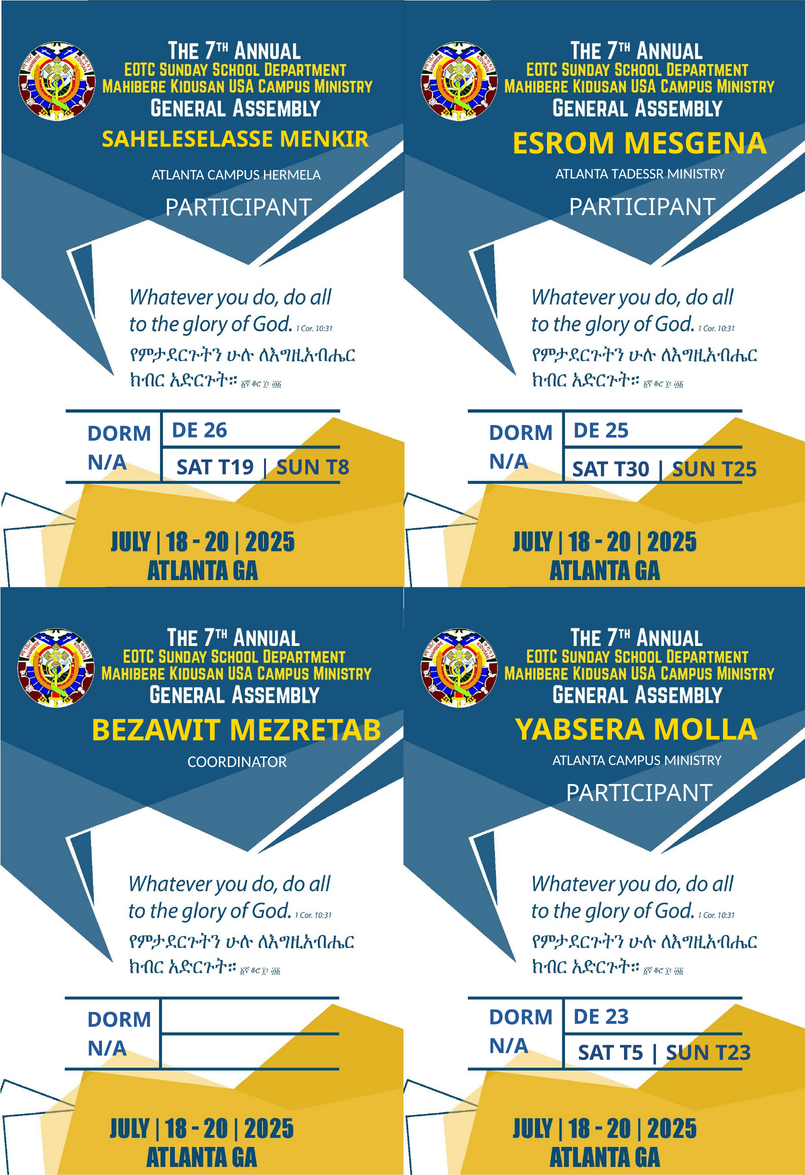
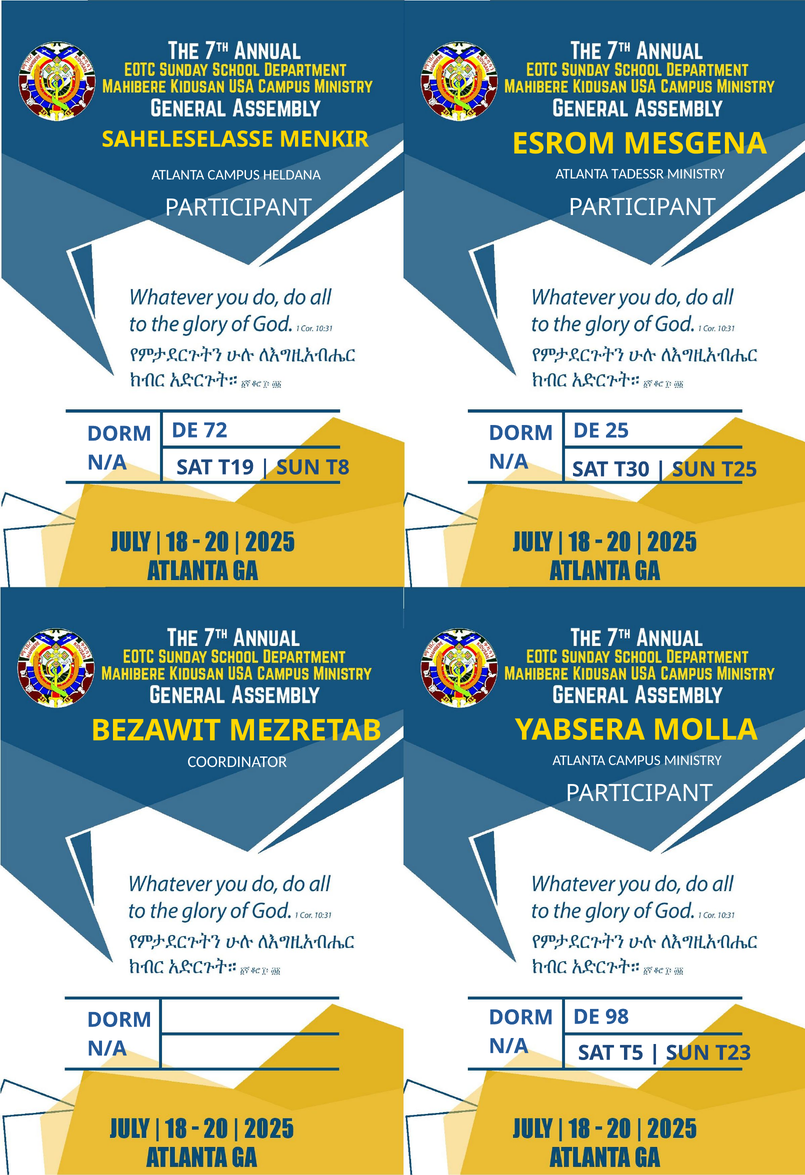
HERMELA: HERMELA -> HELDANA (292, 175)
26: 26 -> 72 (216, 431)
23: 23 -> 98 (617, 1017)
